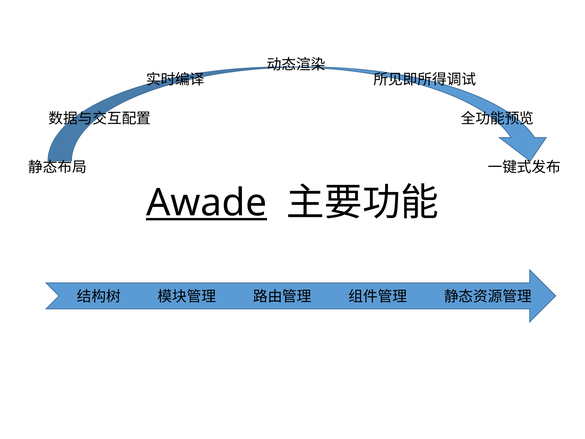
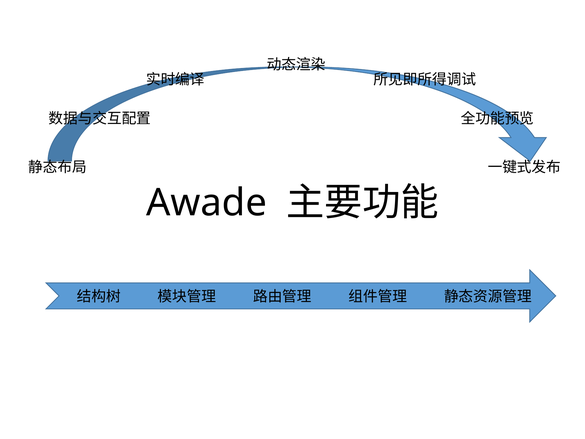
Awade underline: present -> none (207, 203)
